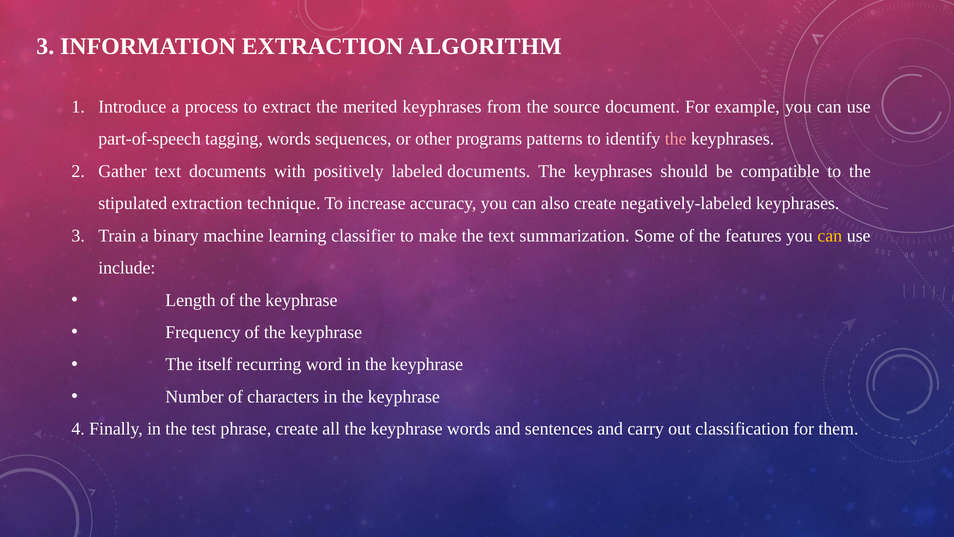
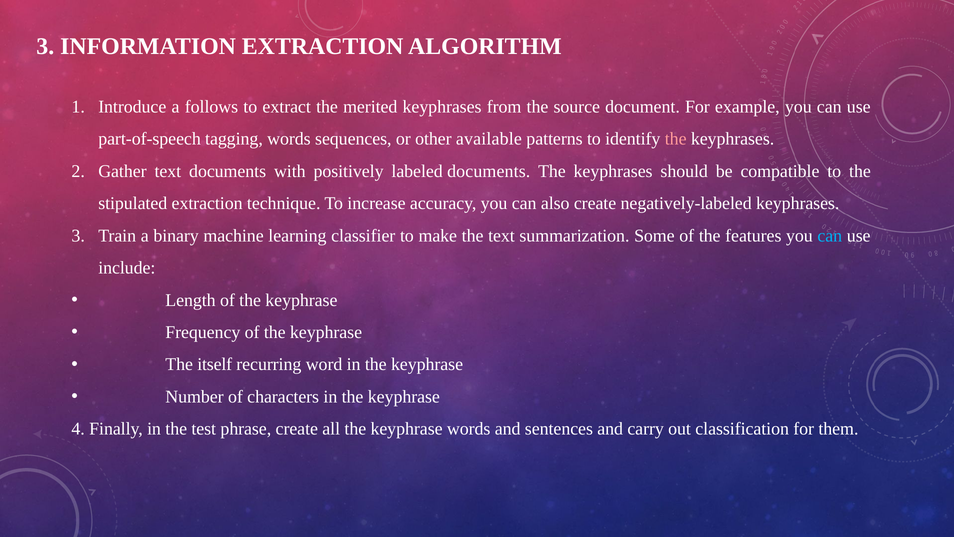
process: process -> follows (211, 107)
programs: programs -> available (489, 139)
can colour: yellow -> light blue (830, 236)
